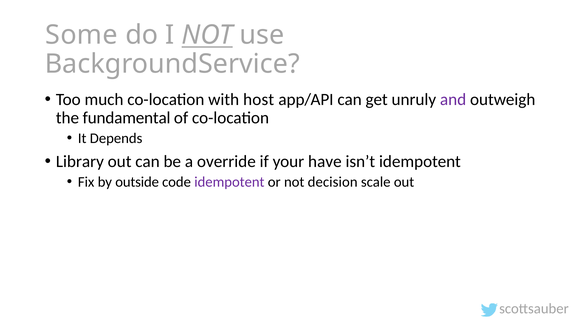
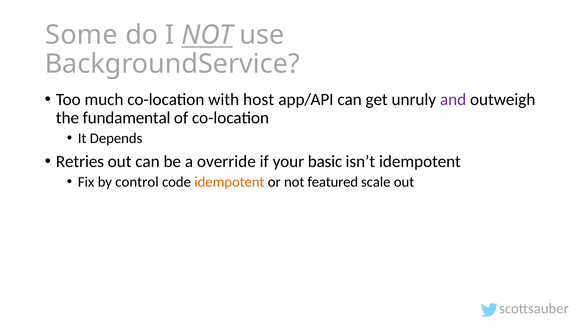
Library: Library -> Retries (80, 161)
have: have -> basic (325, 161)
outside: outside -> control (137, 182)
idempotent colour: purple -> orange (229, 182)
decision: decision -> featured (333, 182)
